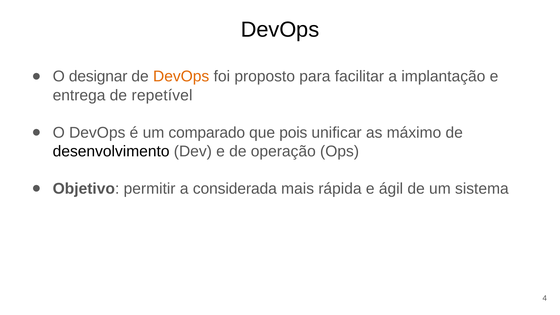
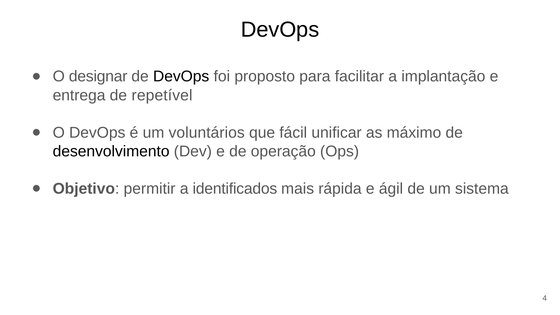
DevOps colour: orange -> black (181, 77)
comparado: comparado -> voluntários (207, 133)
pois: pois -> fácil (293, 133)
considerada: considerada -> identificados (235, 189)
